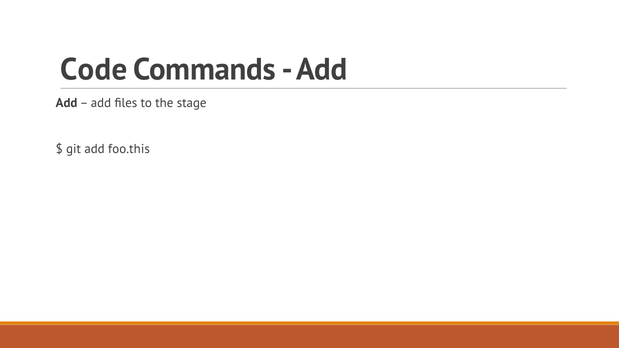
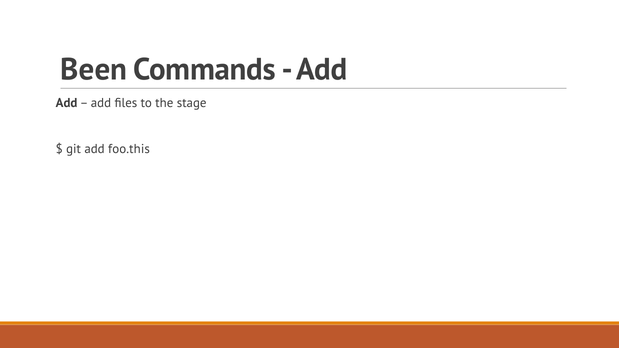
Code: Code -> Been (94, 69)
